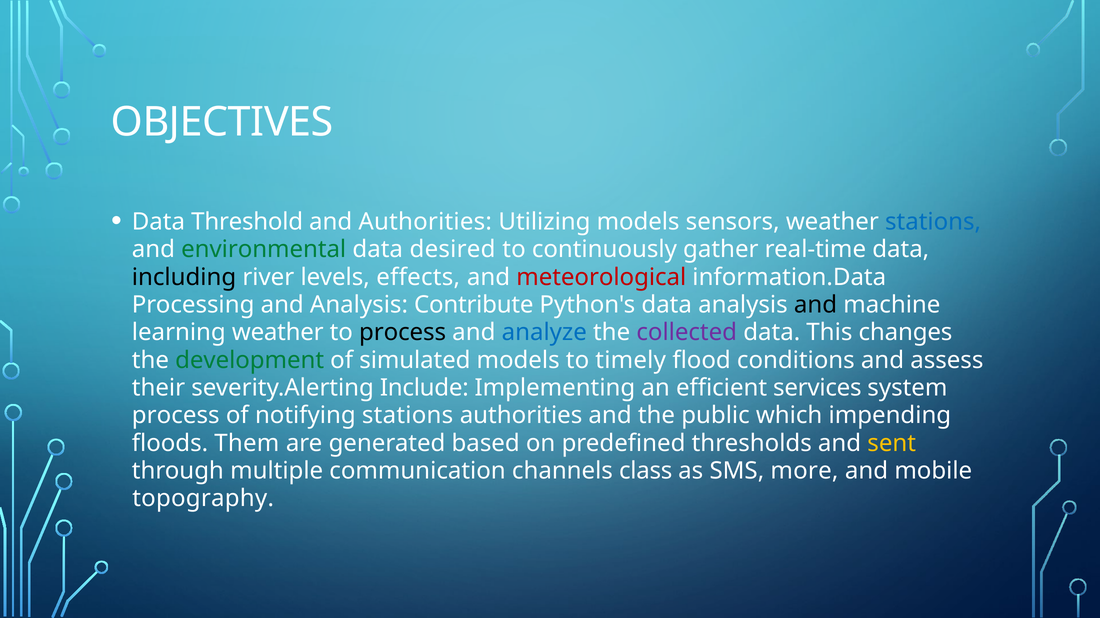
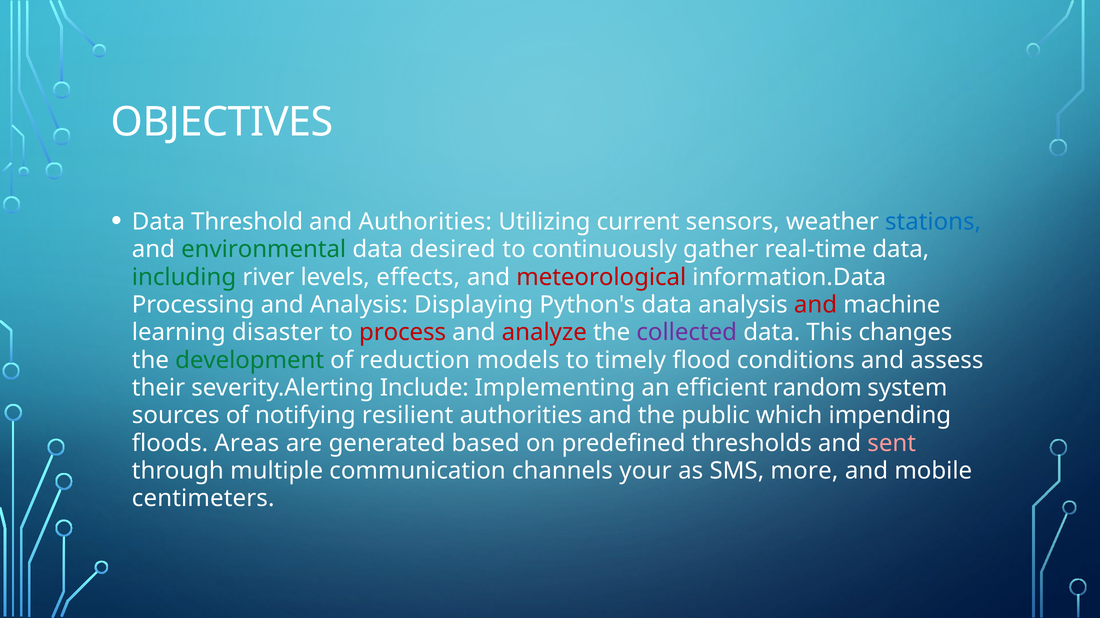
Utilizing models: models -> current (638, 222)
including colour: black -> green (184, 277)
Contribute: Contribute -> Displaying (474, 305)
and colour: black -> red (816, 305)
learning weather: weather -> disaster (278, 333)
process colour: black -> red (403, 333)
analyze colour: blue -> red (544, 333)
simulated: simulated -> reduction (415, 361)
services: services -> random (817, 388)
process: process -> sources (176, 416)
notifying stations: stations -> resilient (408, 416)
Them: Them -> Areas (247, 444)
sent colour: yellow -> pink (892, 444)
class: class -> your (645, 471)
topography: topography -> centimeters (203, 499)
